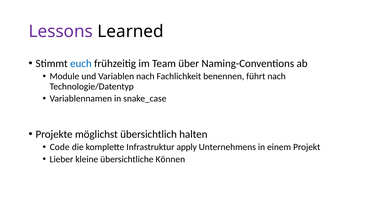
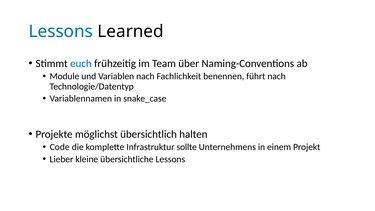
Lessons colour: purple -> blue (61, 32)
apply: apply -> sollte (187, 147)
übersichtliche Können: Können -> Lessons (170, 159)
